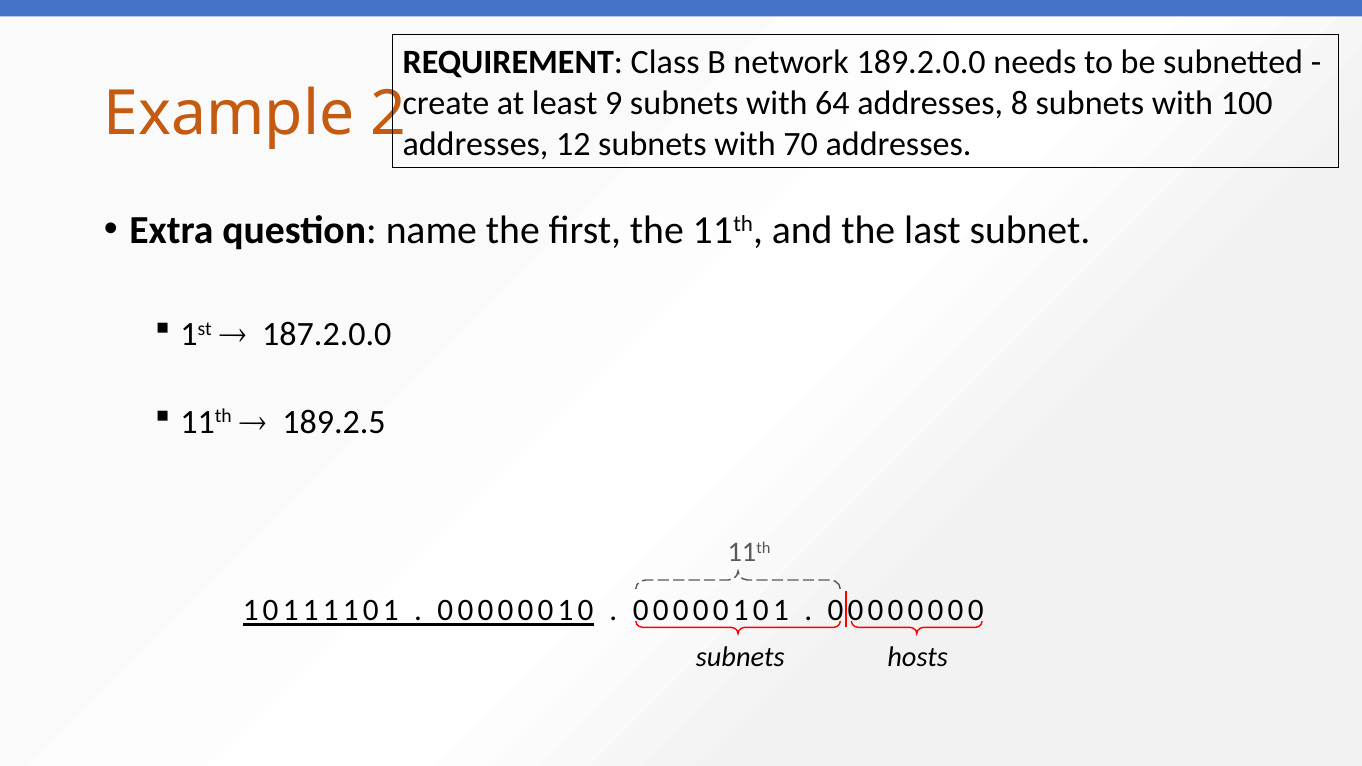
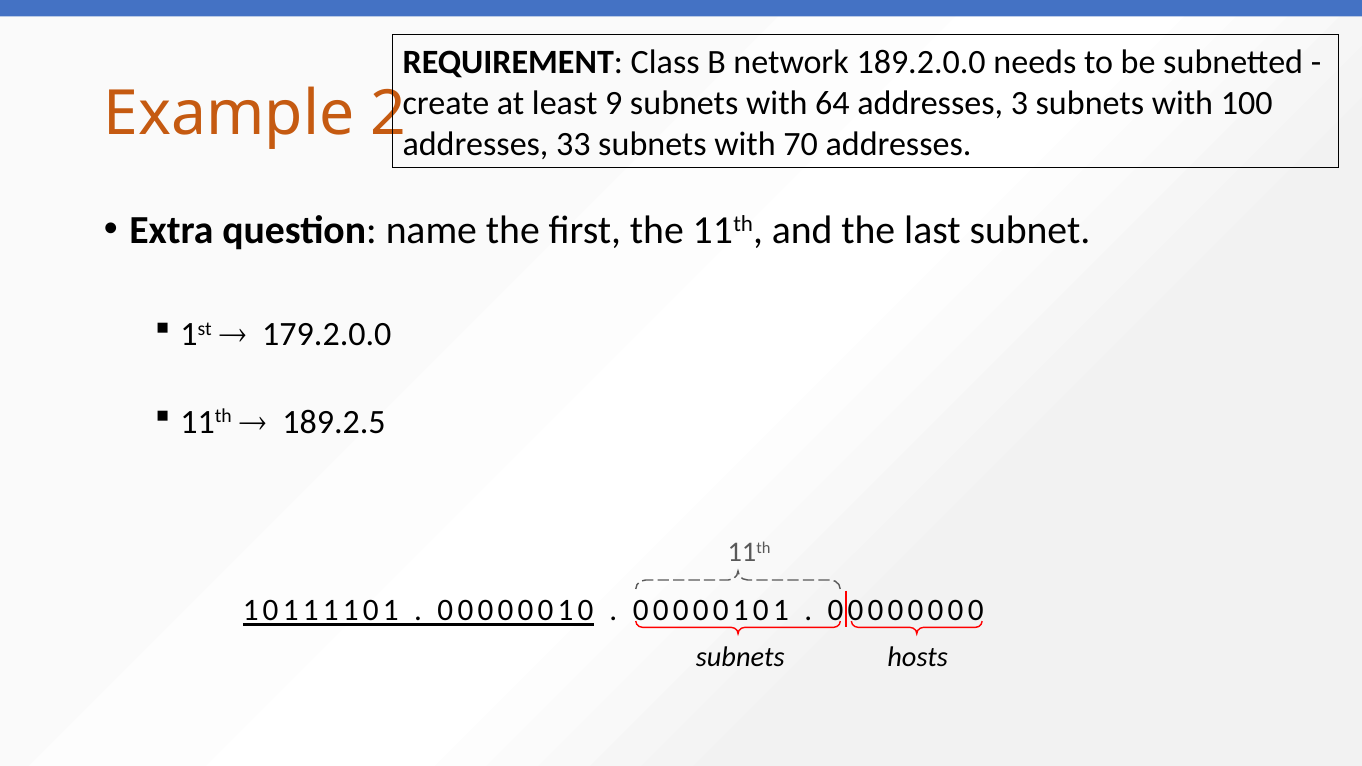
8: 8 -> 3 (1019, 103)
12: 12 -> 33 (573, 144)
187.2.0.0: 187.2.0.0 -> 179.2.0.0 (327, 334)
